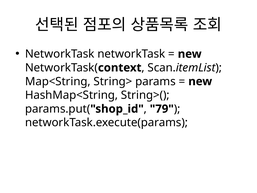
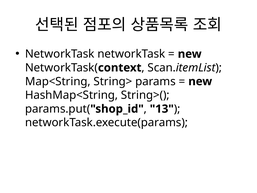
79: 79 -> 13 (162, 109)
